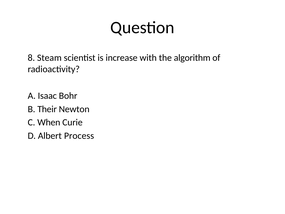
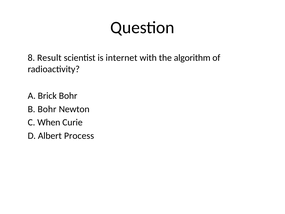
Steam: Steam -> Result (49, 58)
increase: increase -> internet (122, 58)
Isaac: Isaac -> Brick (47, 96)
B Their: Their -> Bohr (47, 109)
